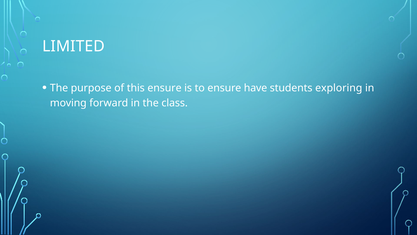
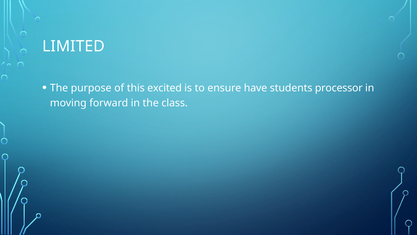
this ensure: ensure -> excited (165, 88)
exploring: exploring -> processor (339, 88)
